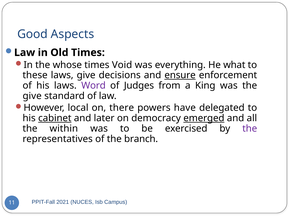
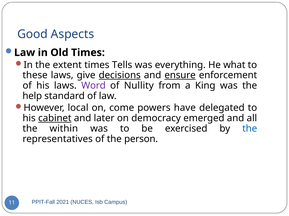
whose: whose -> extent (67, 65)
Void: Void -> Tells (122, 65)
decisions underline: none -> present (120, 75)
Judges: Judges -> Nullity (139, 86)
give: give -> help (32, 96)
there: there -> come (122, 108)
emerged underline: present -> none (204, 119)
the colour: purple -> blue (250, 129)
branch: branch -> person (141, 139)
